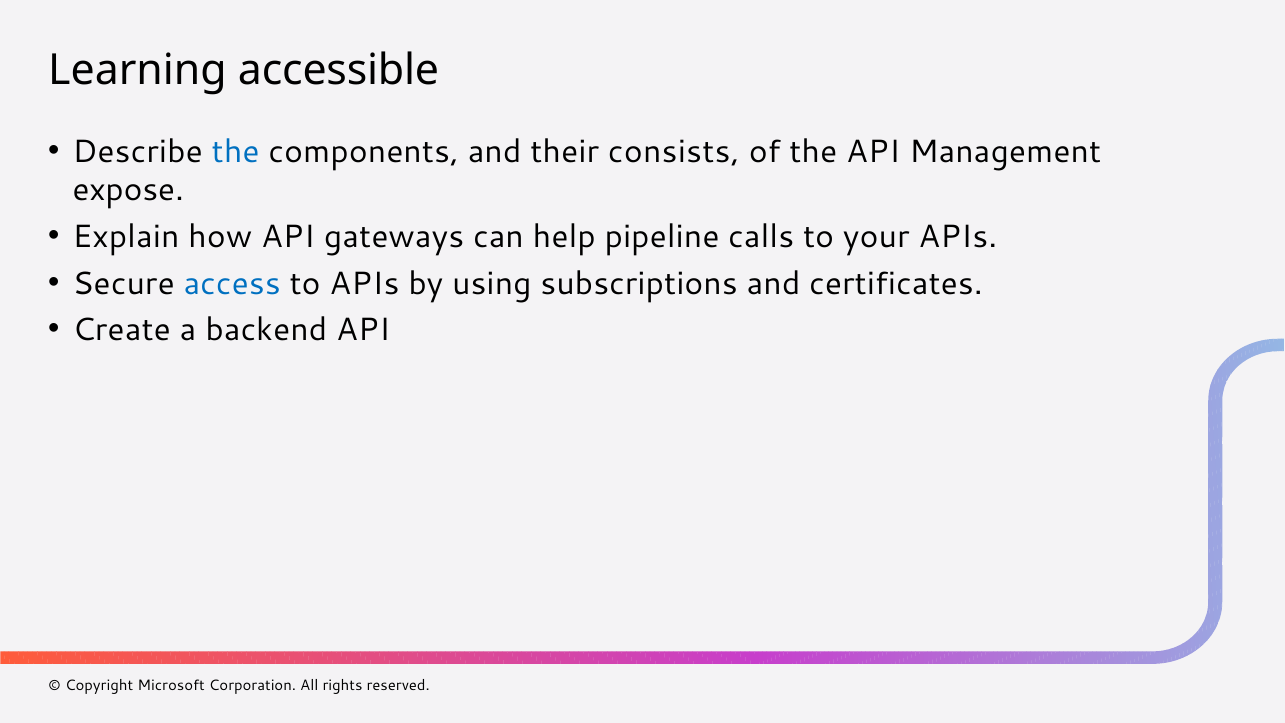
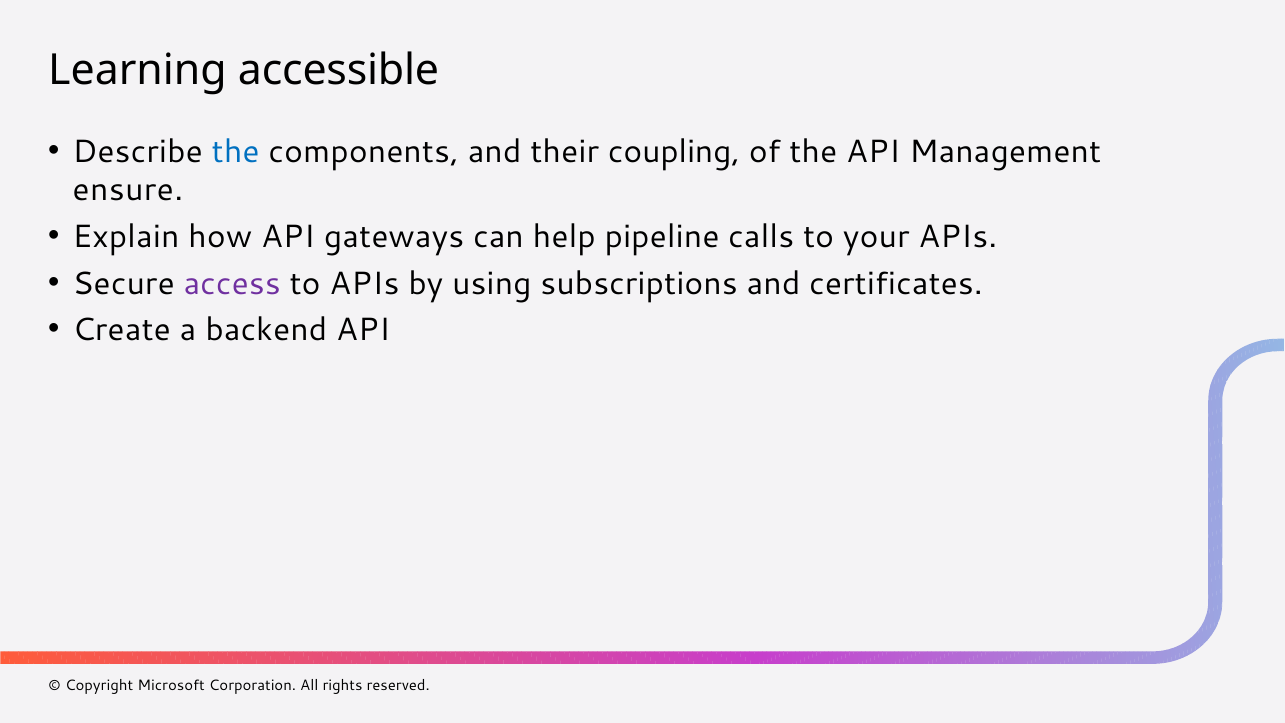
consists: consists -> coupling (674, 152)
expose: expose -> ensure (128, 190)
access colour: blue -> purple (232, 283)
